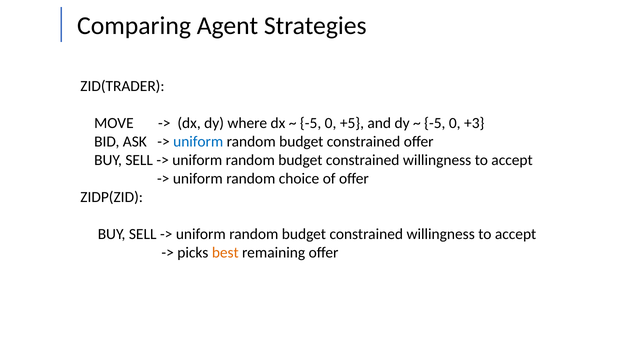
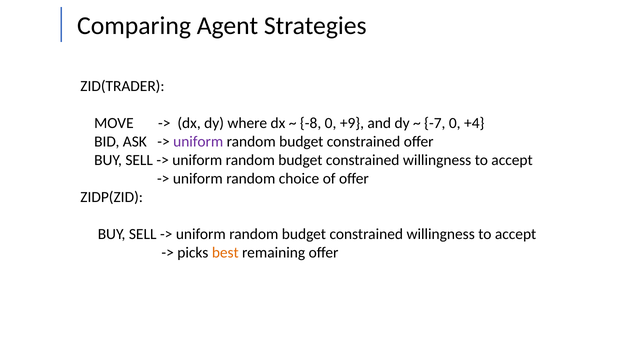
-5: -5 -> -8 (311, 123)
+5: +5 -> +9 (352, 123)
-5: -5 -> -7 (435, 123)
+3: +3 -> +4 (474, 123)
uniform colour: blue -> purple (198, 141)
